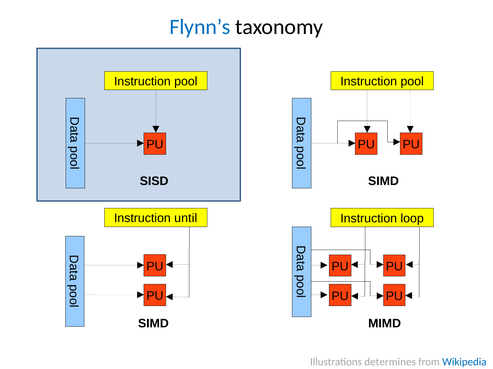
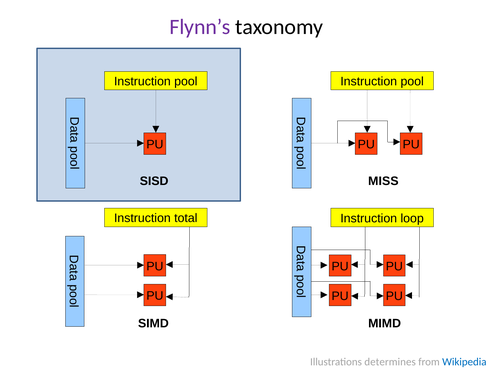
Flynn’s colour: blue -> purple (200, 27)
SIMD: SIMD -> MISS (383, 181)
until: until -> total (186, 219)
